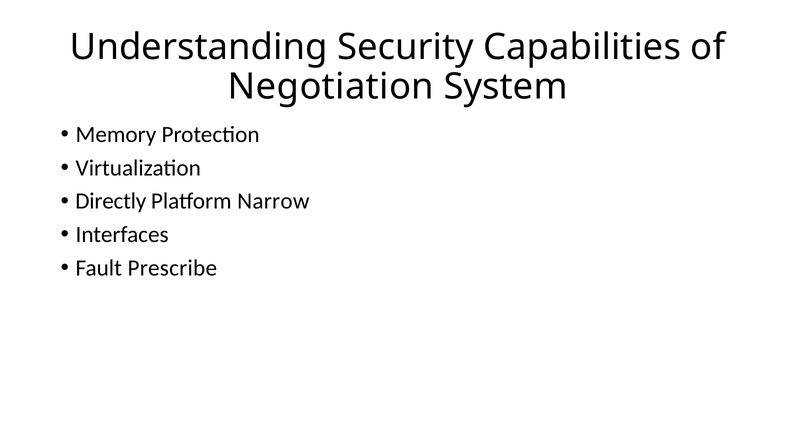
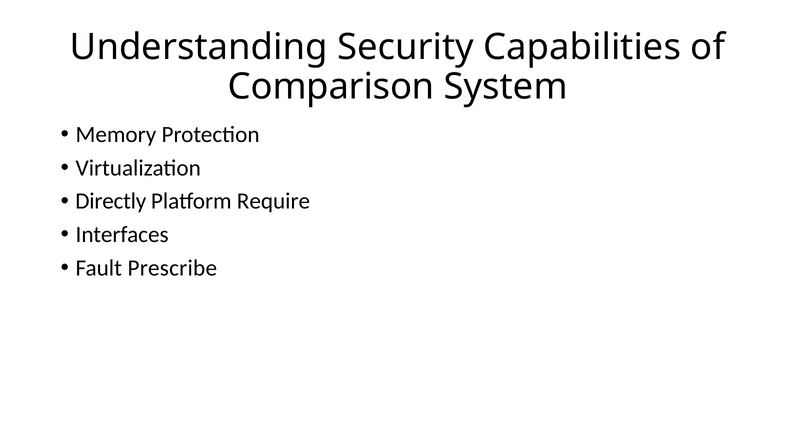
Negotiation: Negotiation -> Comparison (331, 87)
Narrow: Narrow -> Require (273, 201)
